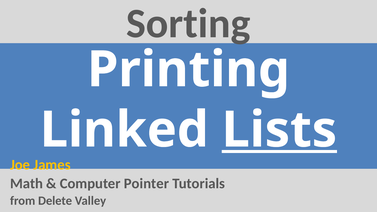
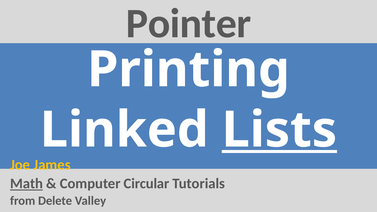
Sorting: Sorting -> Pointer (189, 24)
Math underline: none -> present (26, 184)
Pointer: Pointer -> Circular (147, 184)
